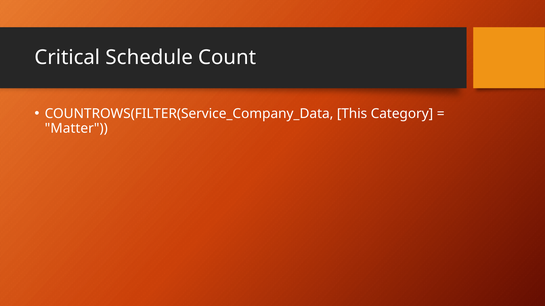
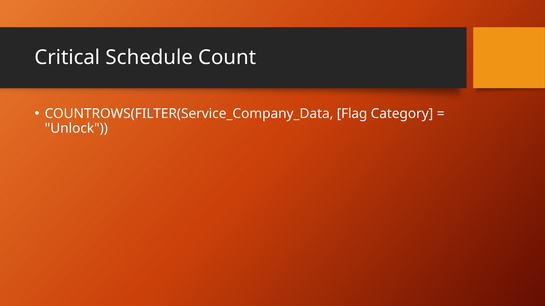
This: This -> Flag (352, 114)
Matter: Matter -> Unlock (76, 128)
